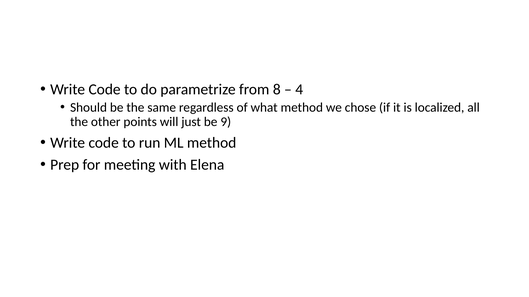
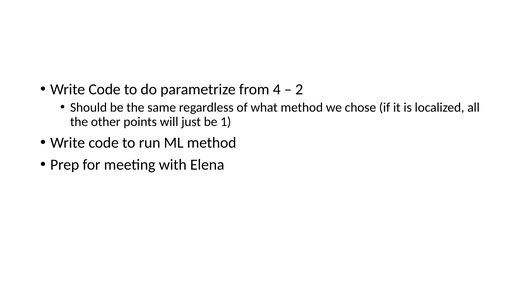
8: 8 -> 4 (277, 89)
4: 4 -> 2 (299, 89)
9: 9 -> 1 (226, 122)
